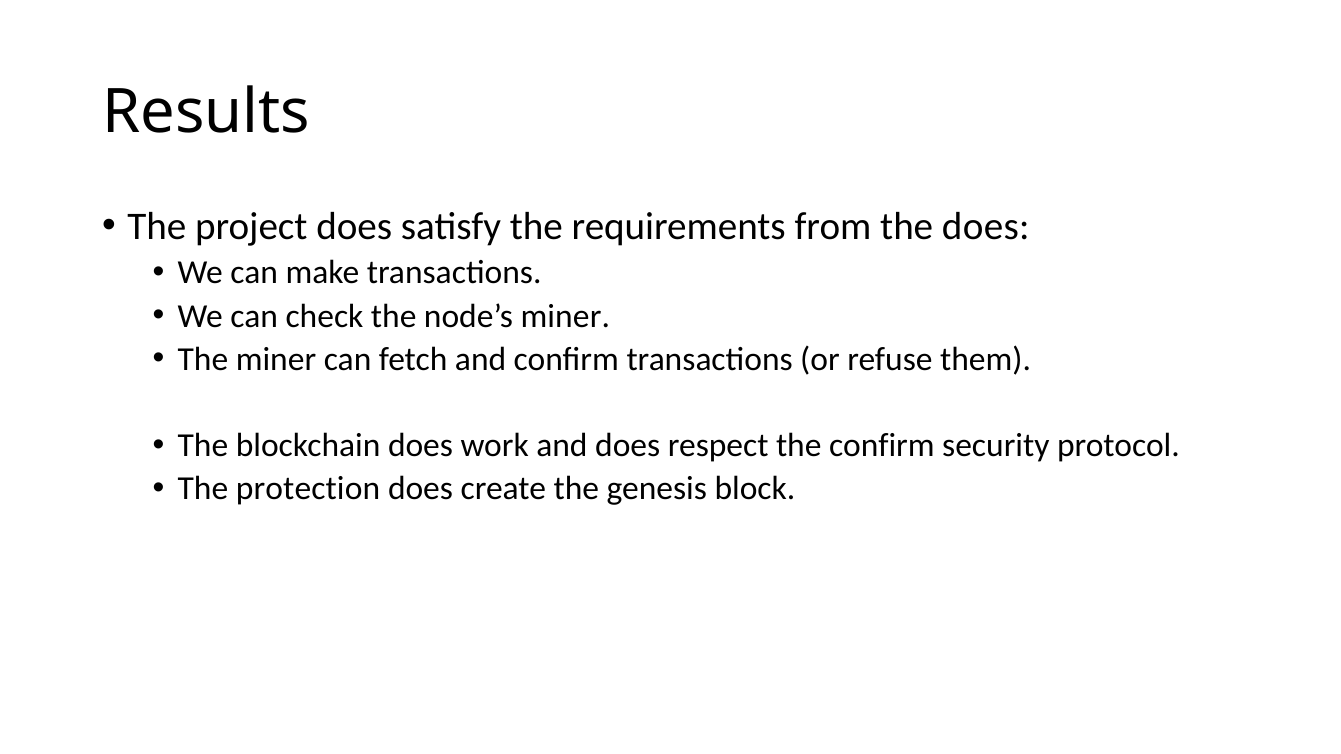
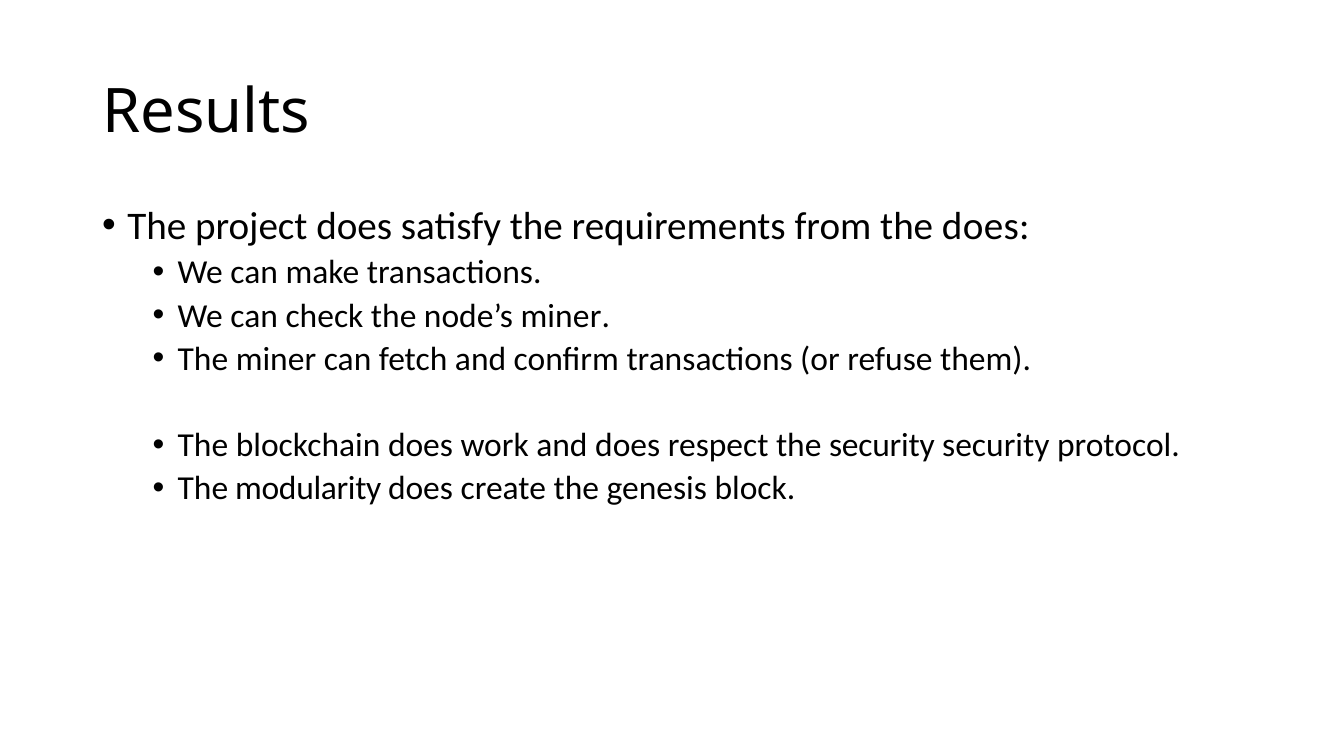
the confirm: confirm -> security (882, 446)
protection: protection -> modularity (308, 489)
